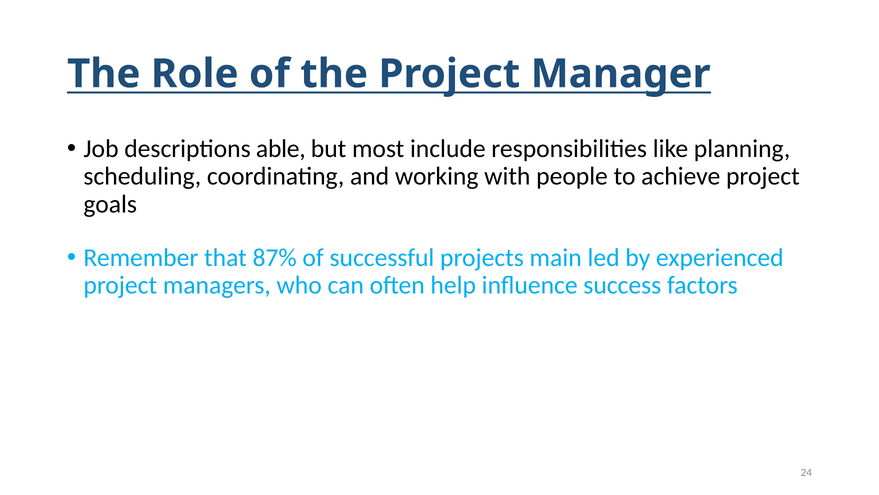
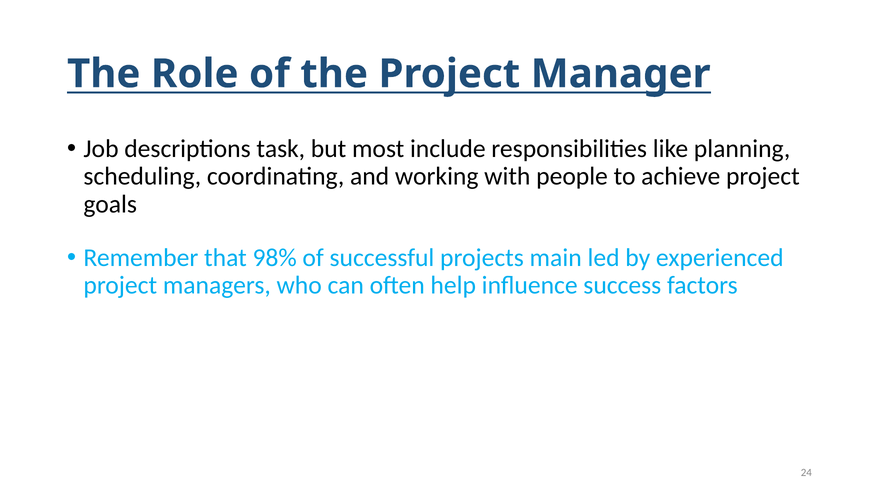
able: able -> task (281, 149)
87%: 87% -> 98% (275, 257)
